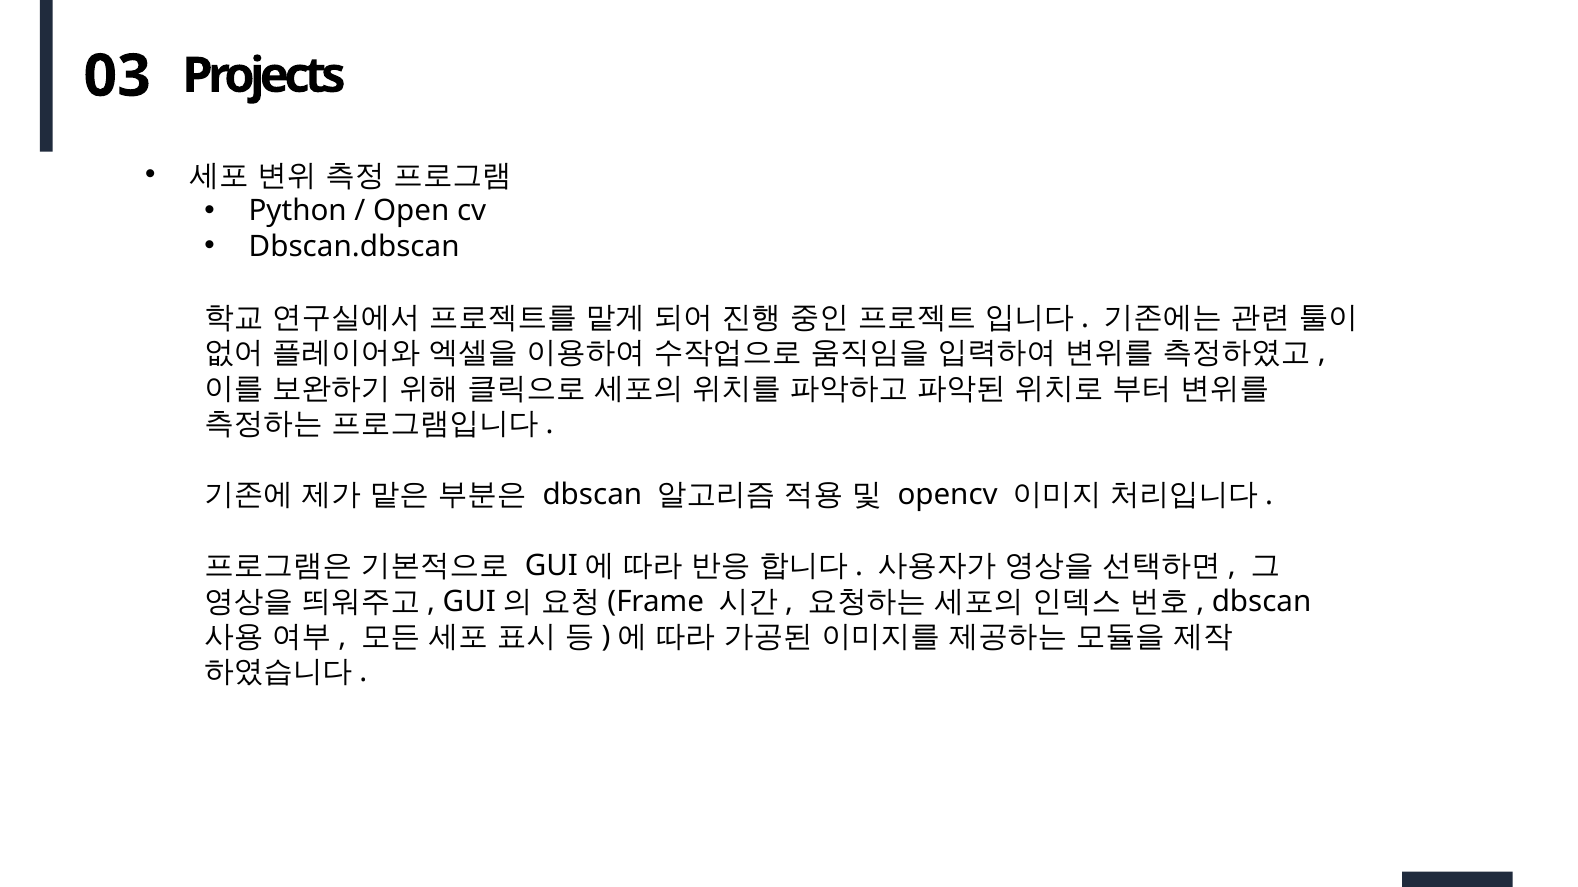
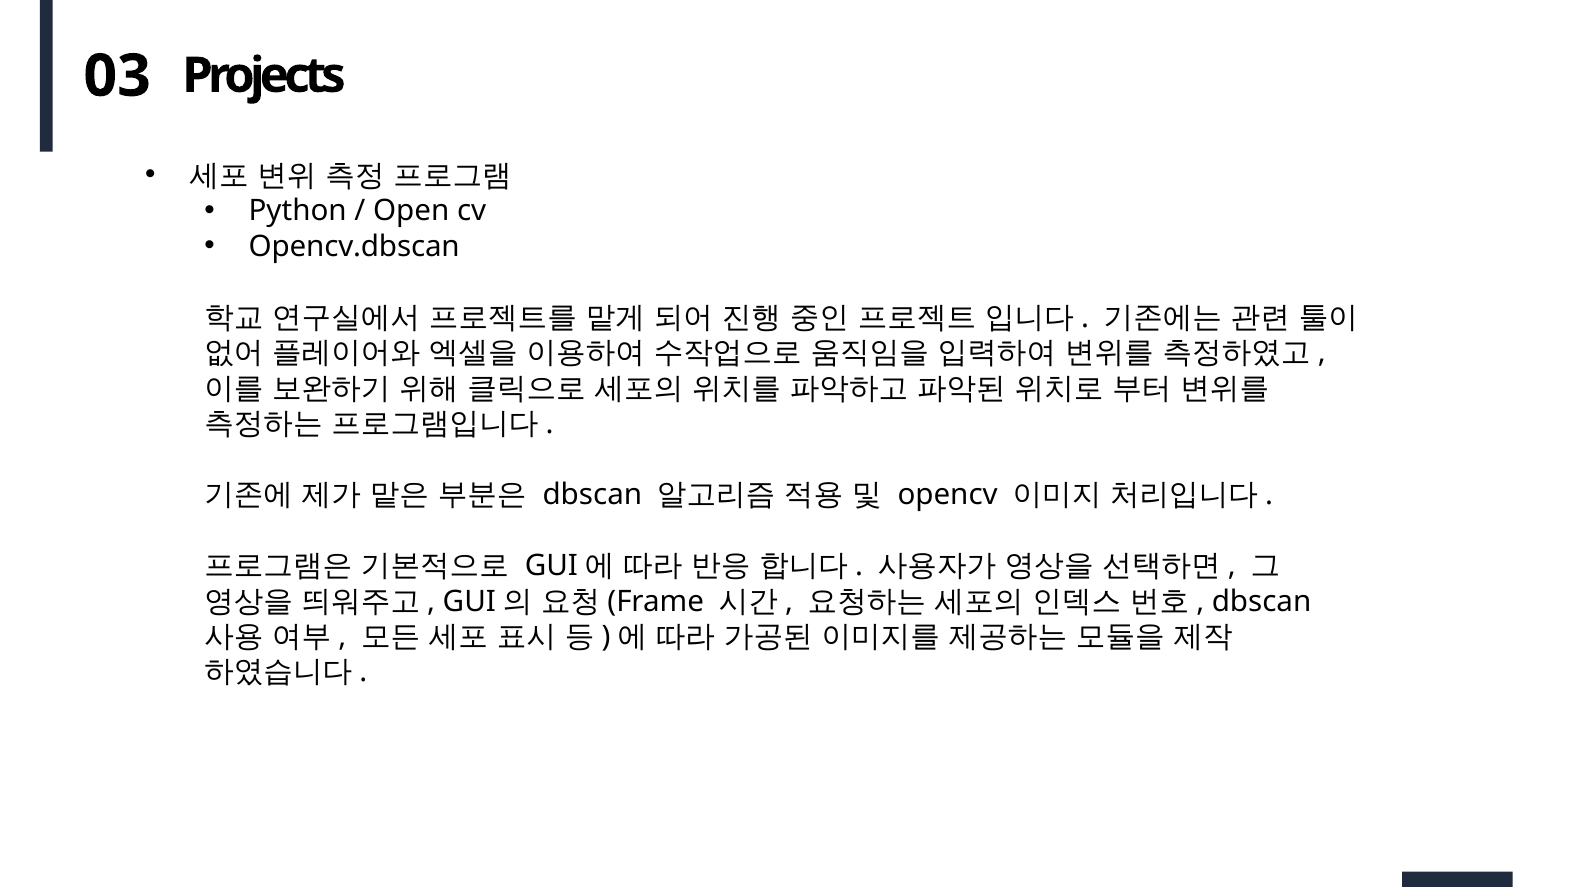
Dbscan.dbscan: Dbscan.dbscan -> Opencv.dbscan (354, 247)
